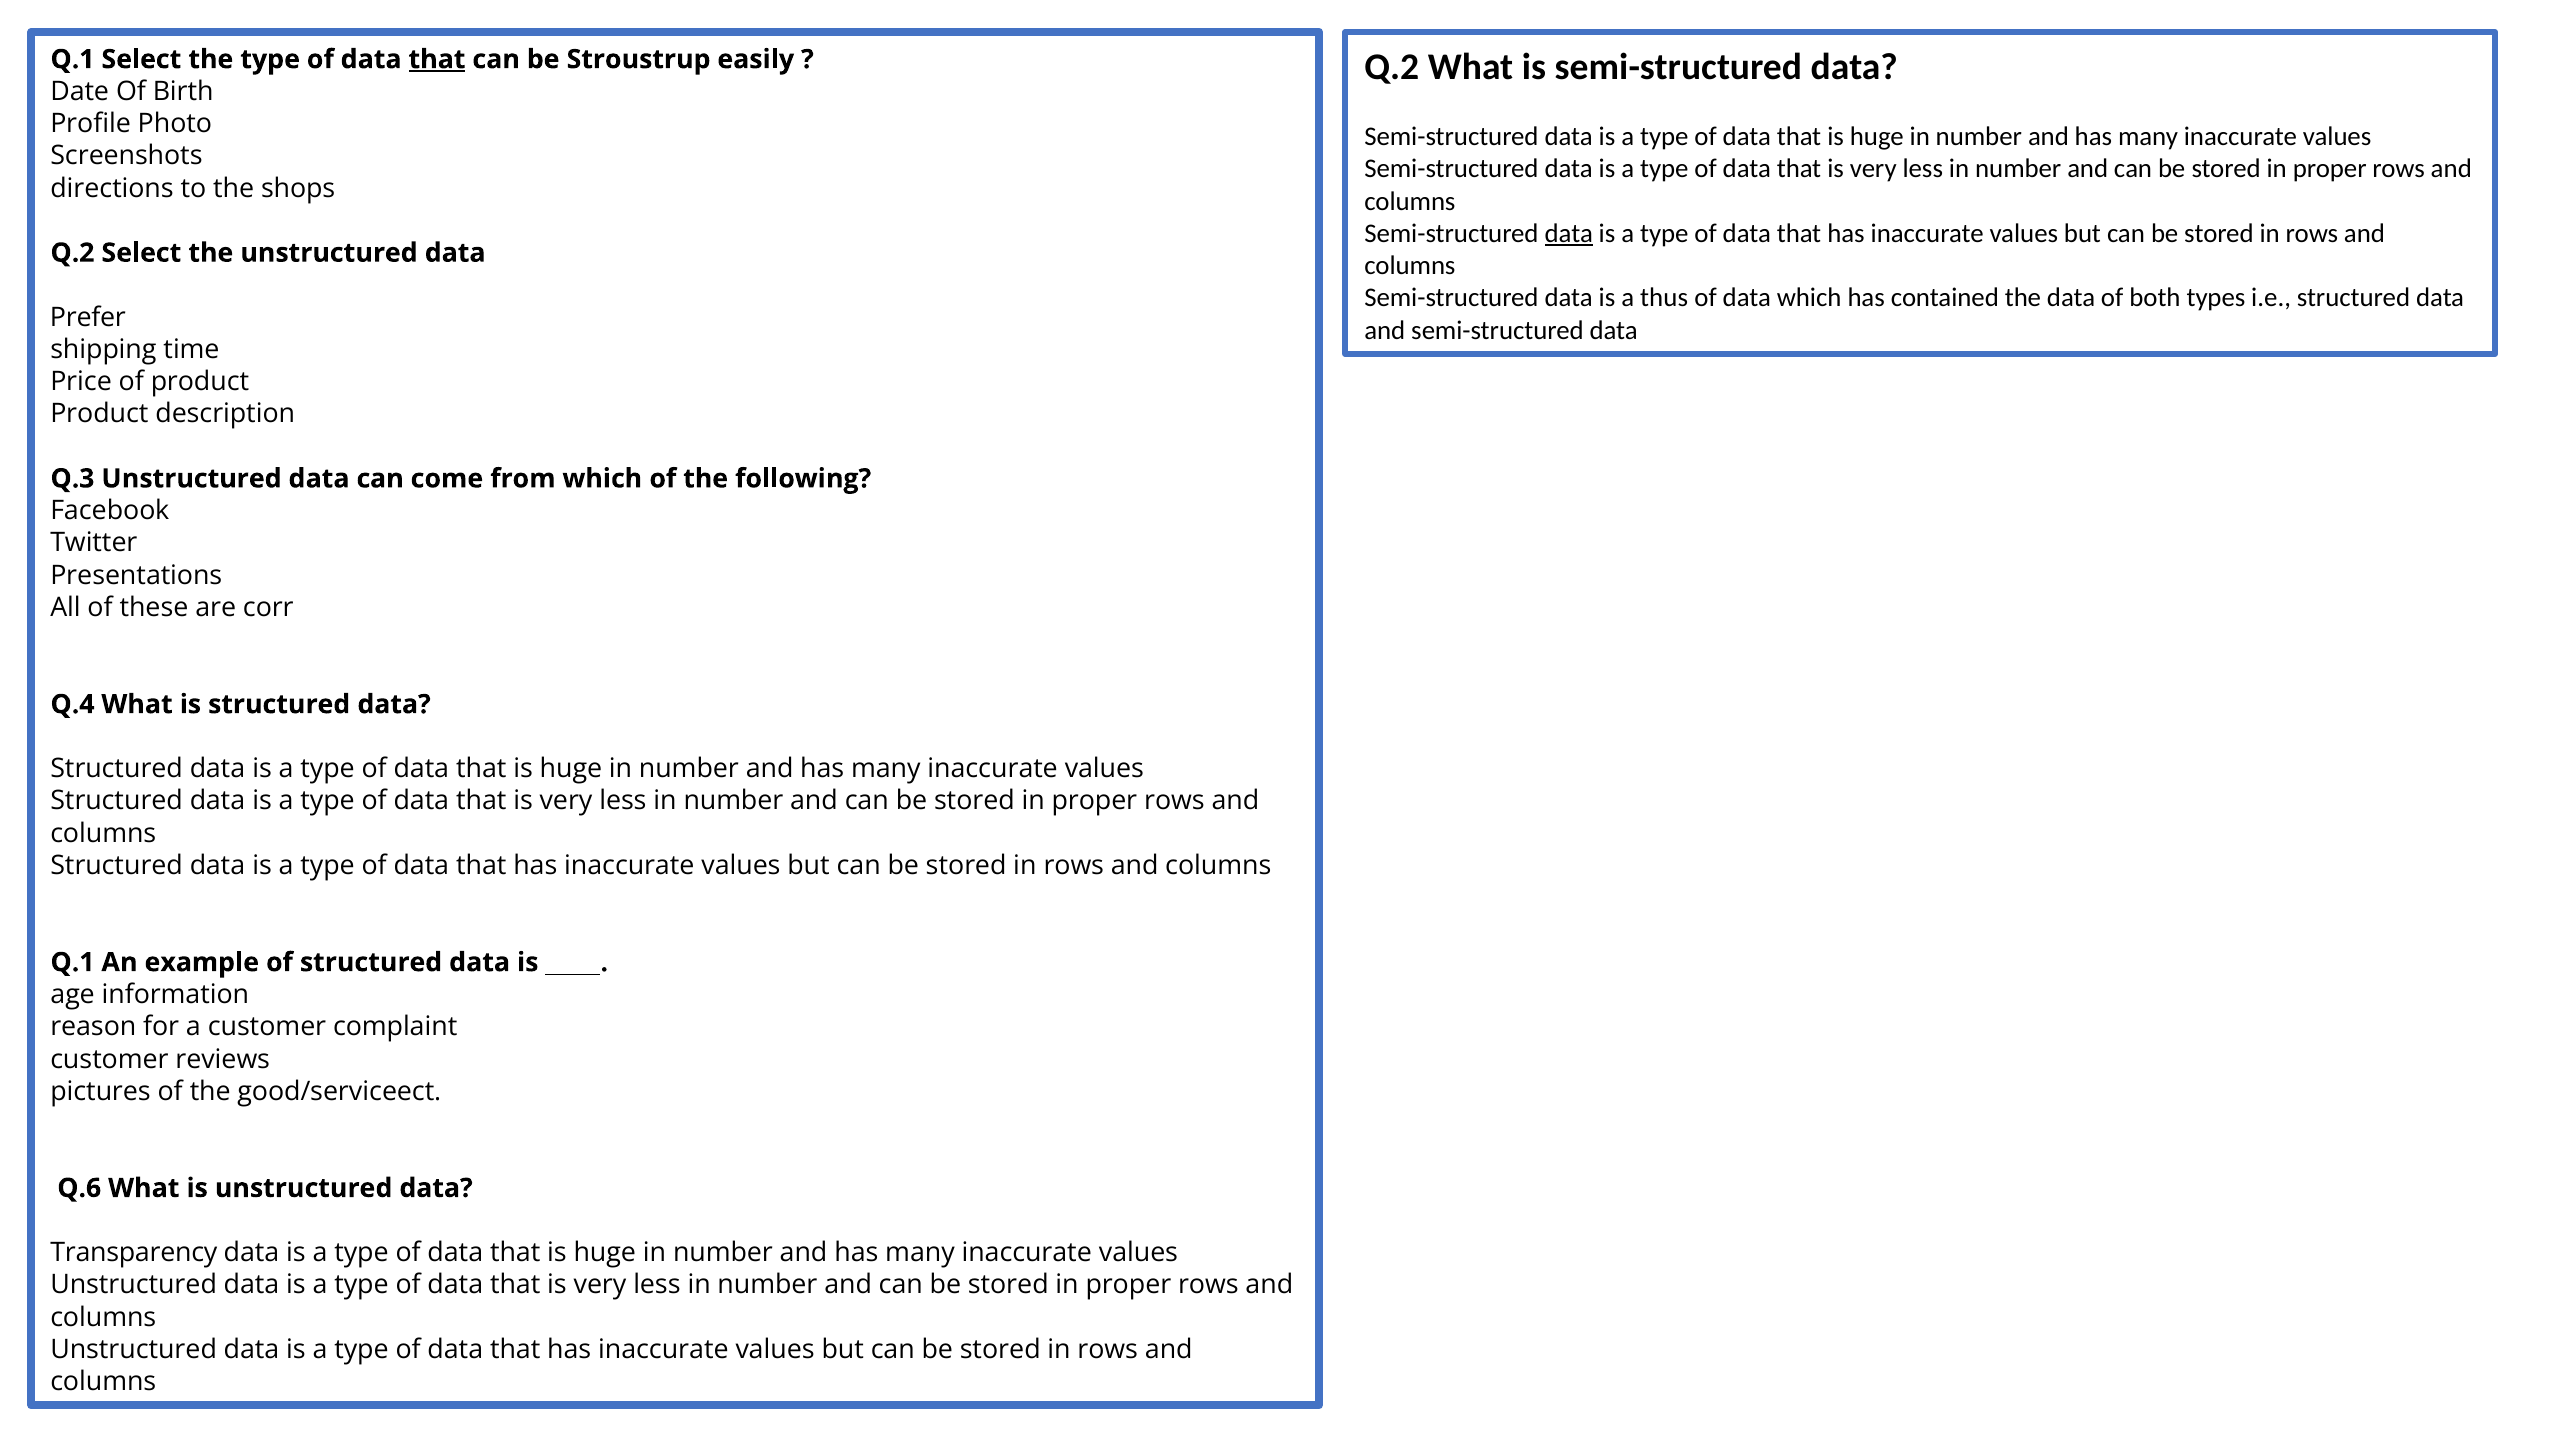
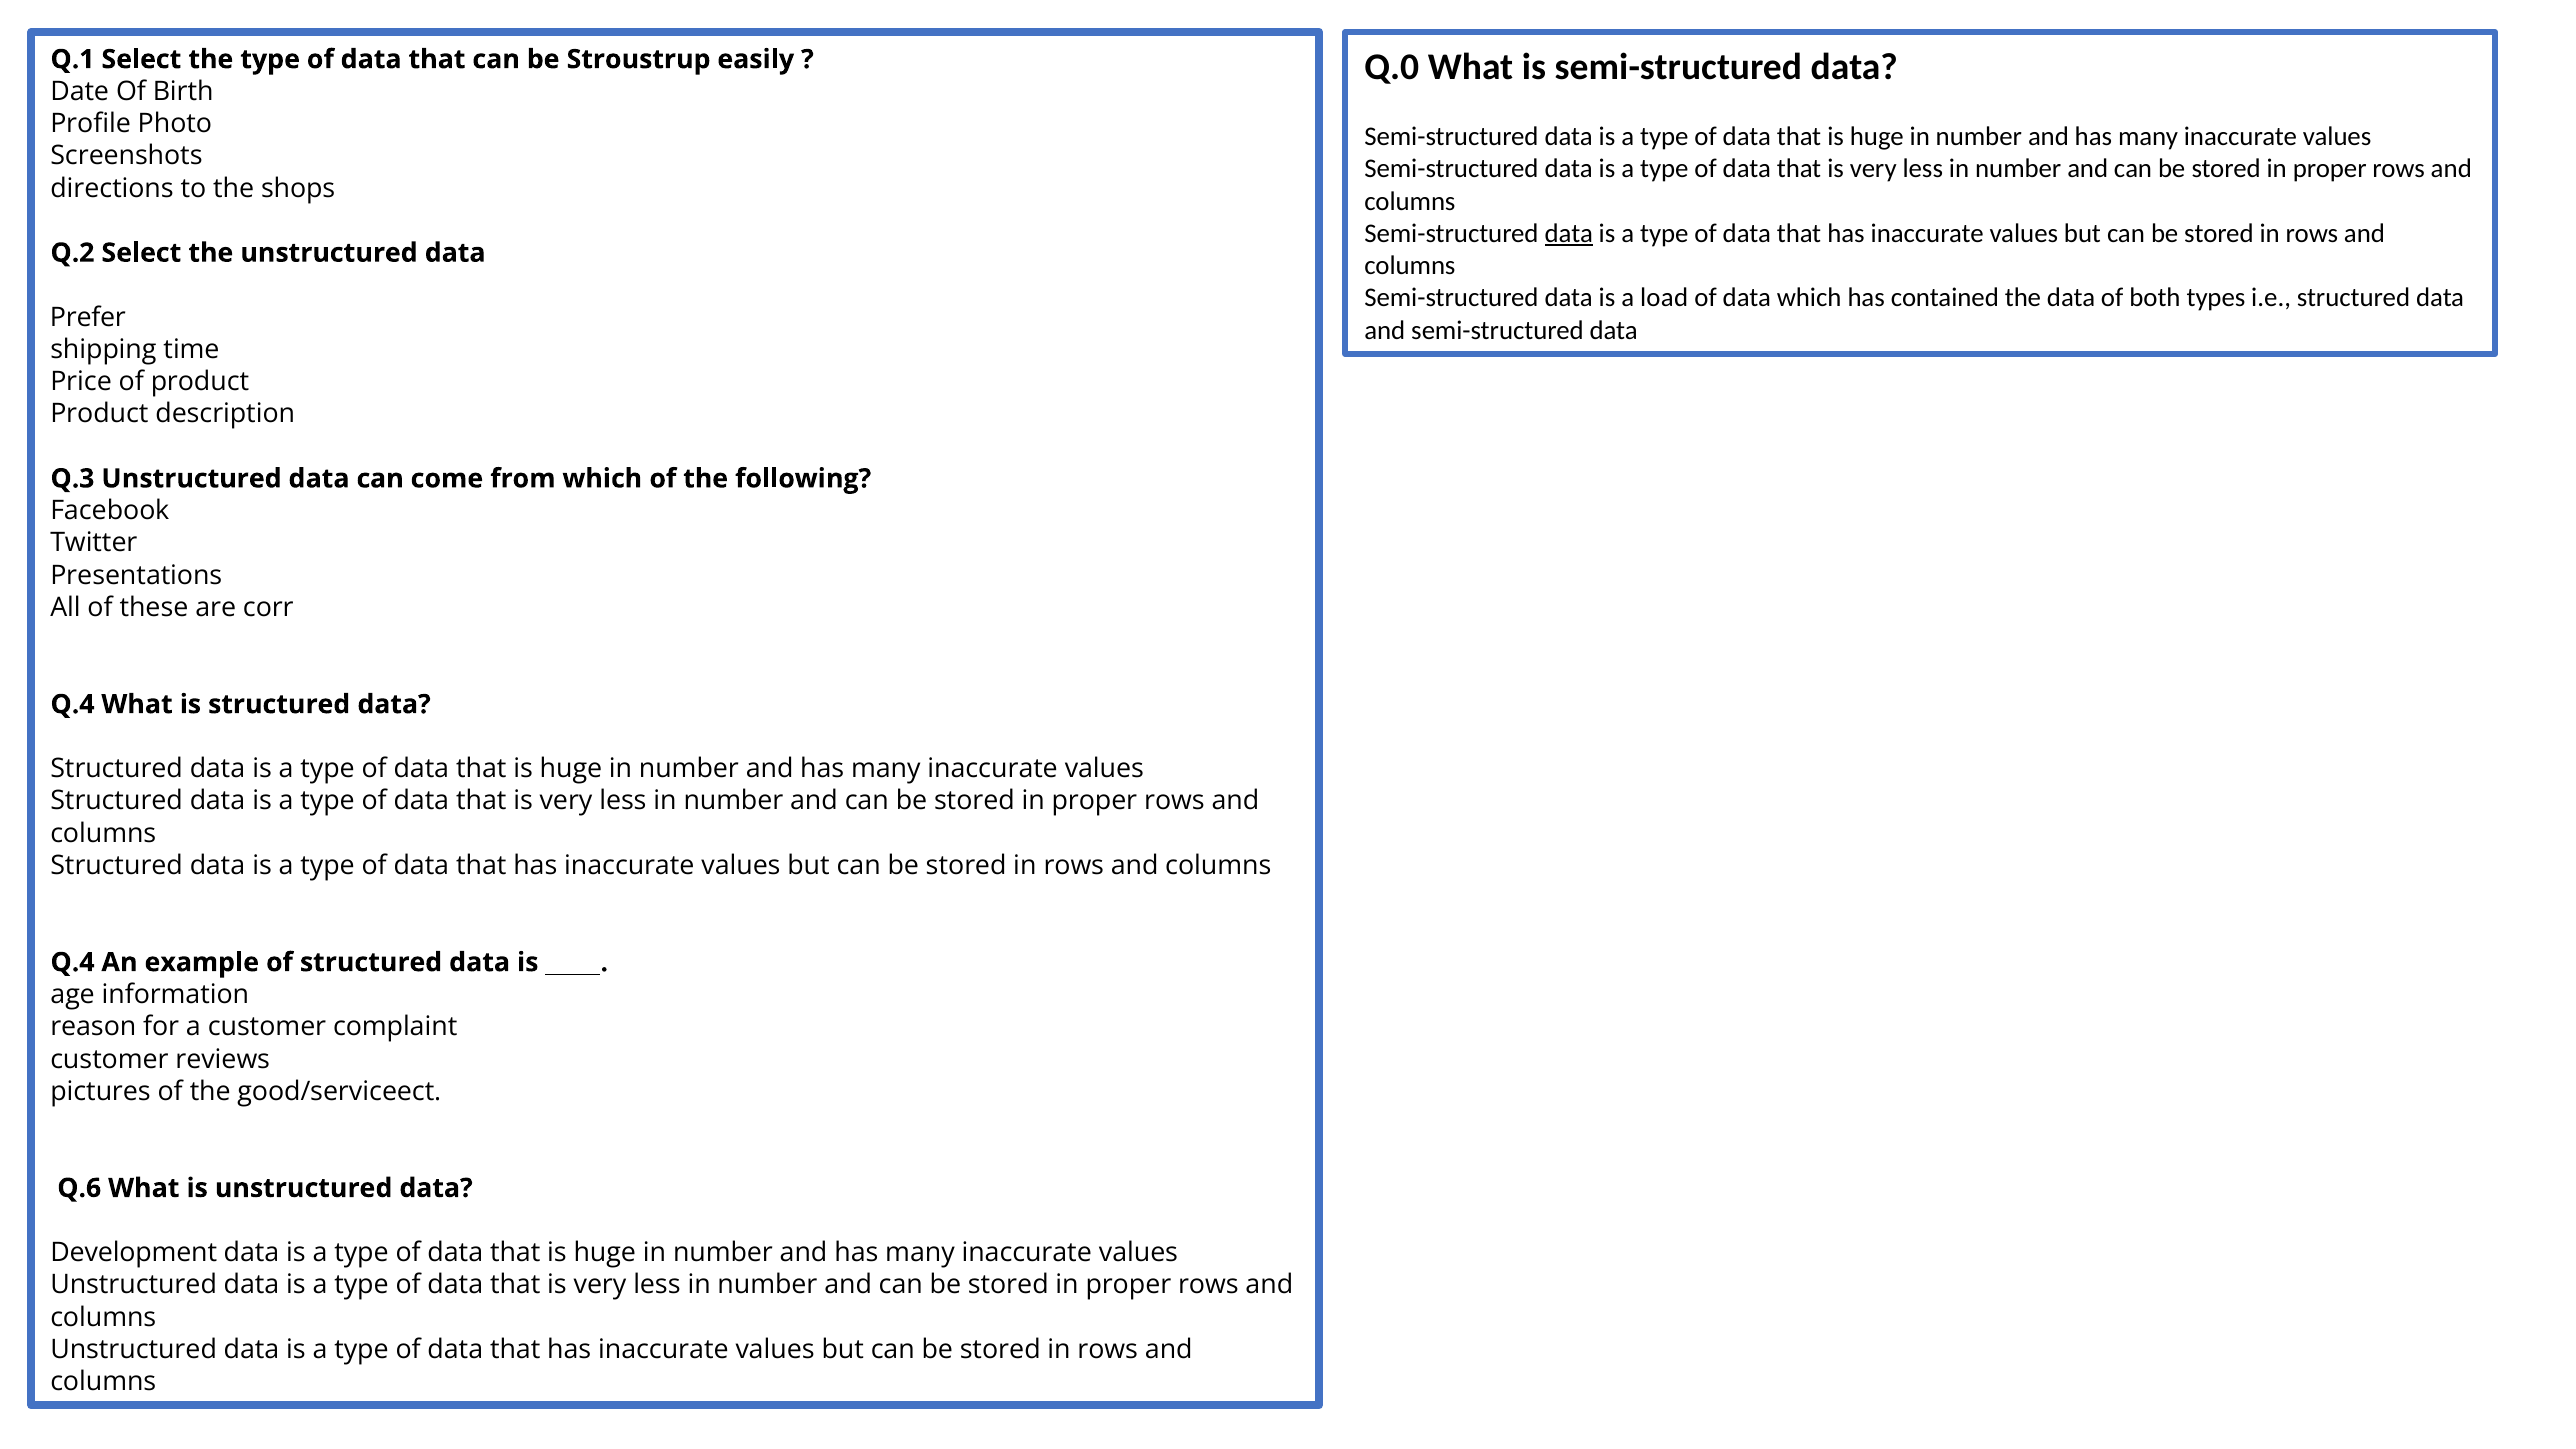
that underline: present -> none (437, 59)
Q.2: Q.2 -> Q.0 (1392, 67)
thus: thus -> load (1664, 298)
Q.1: Q.1 -> Q.4 (73, 962)
Transparency: Transparency -> Development (134, 1253)
